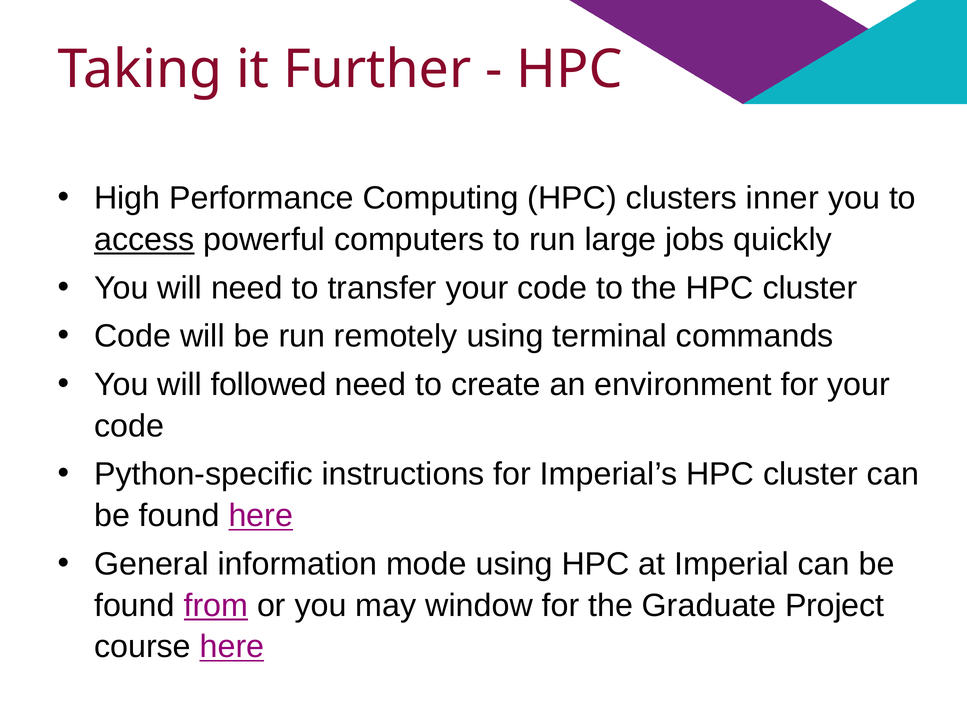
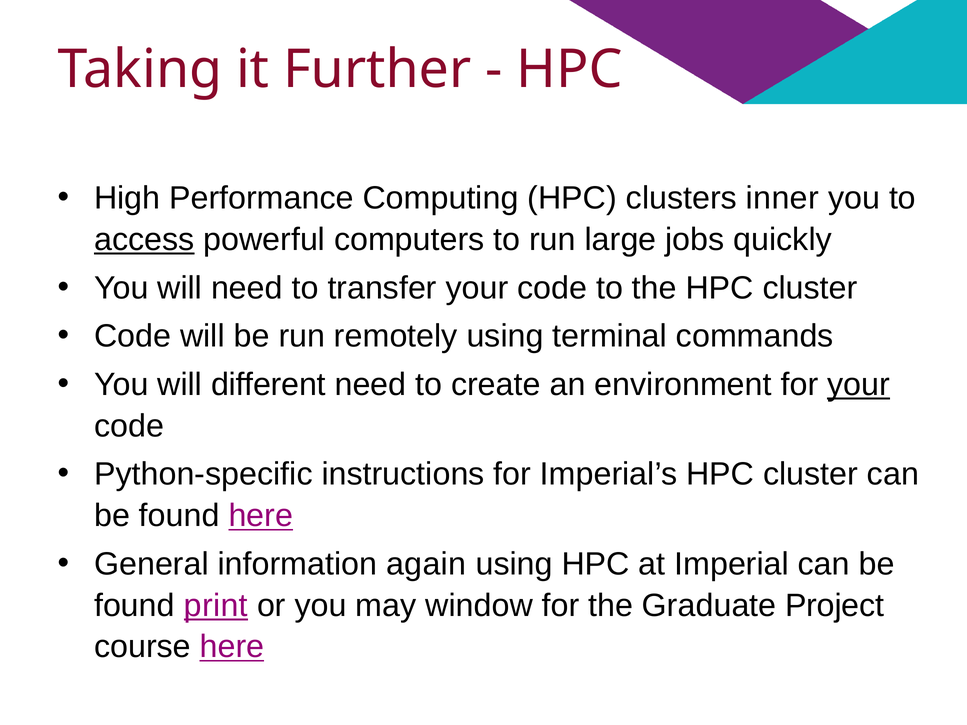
followed: followed -> different (268, 385)
your underline: none -> present (859, 385)
mode: mode -> again (426, 564)
from: from -> print (216, 606)
